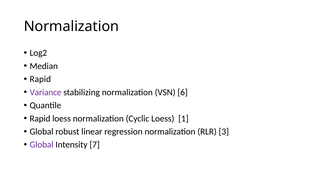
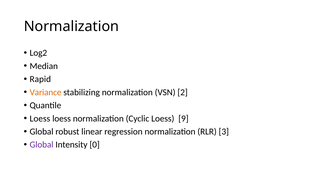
Variance colour: purple -> orange (46, 92)
6: 6 -> 2 (183, 92)
Rapid: Rapid -> Loess (40, 118)
1: 1 -> 9 (183, 118)
7: 7 -> 0 (95, 144)
